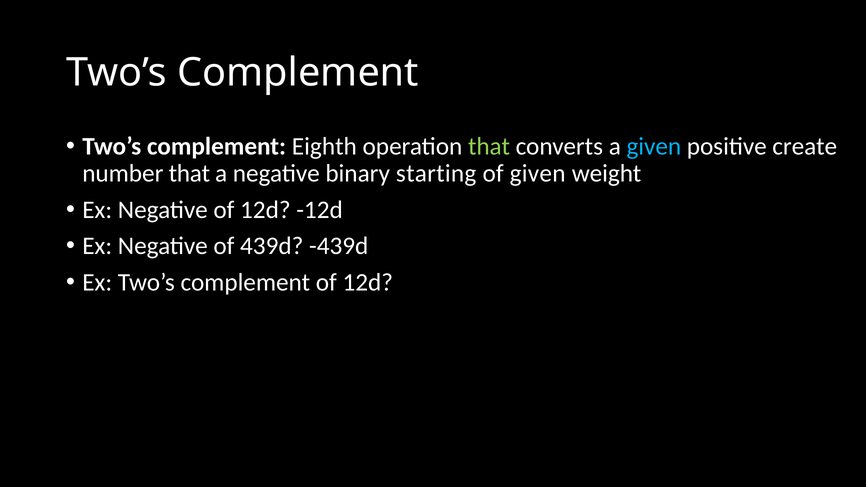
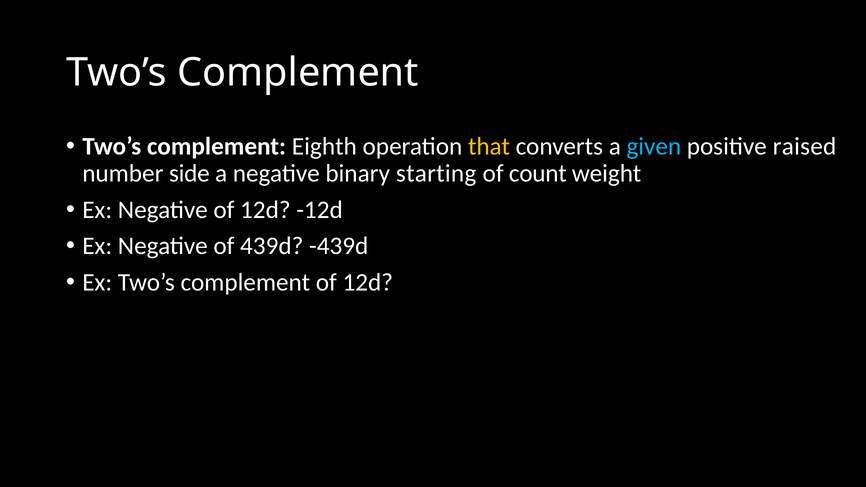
that colour: light green -> yellow (489, 146)
create: create -> raised (805, 146)
number that: that -> side (189, 174)
of given: given -> count (538, 174)
